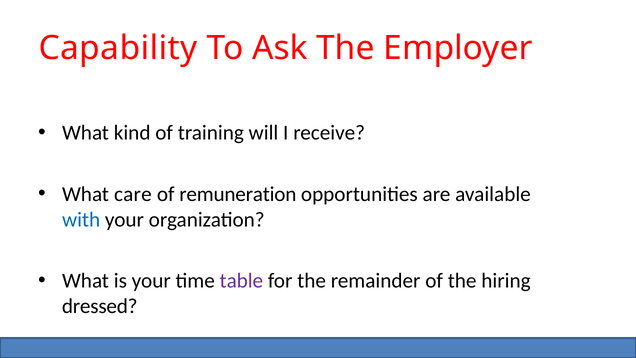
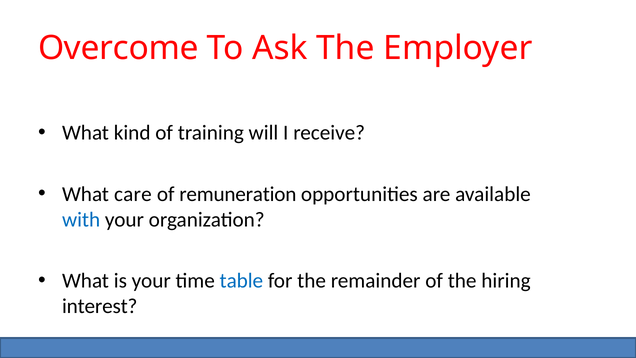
Capability: Capability -> Overcome (118, 48)
table colour: purple -> blue (241, 281)
dressed: dressed -> interest (100, 306)
